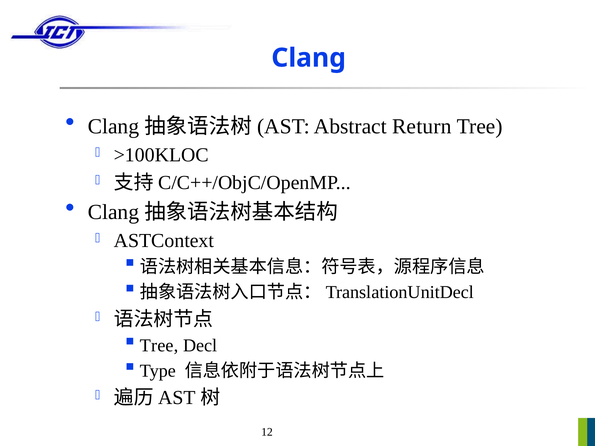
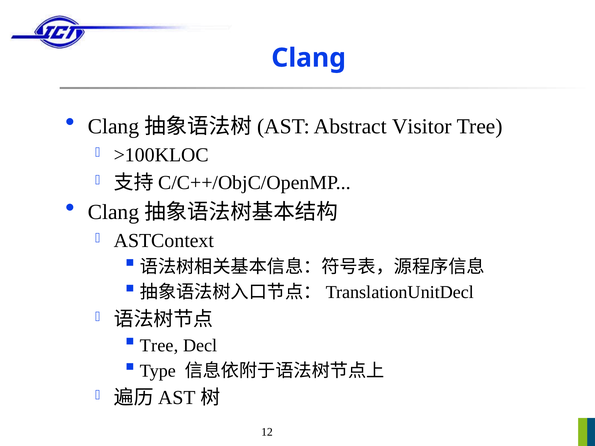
Return: Return -> Visitor (422, 126)
